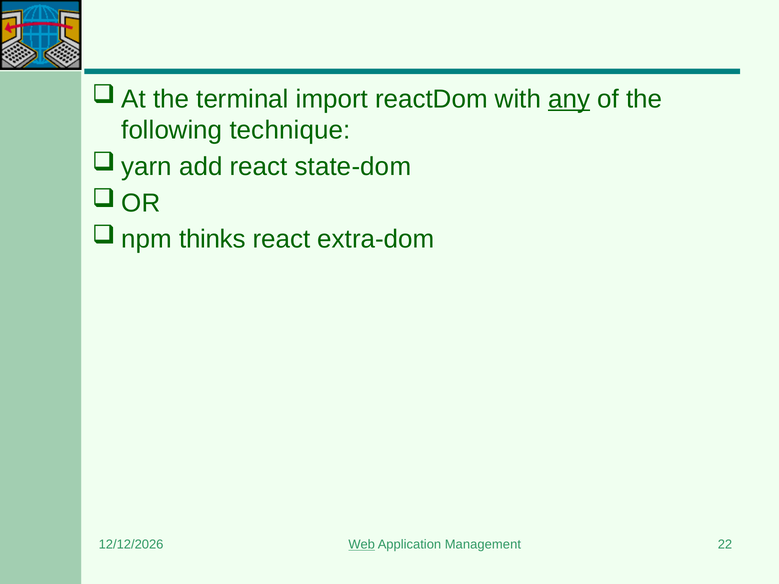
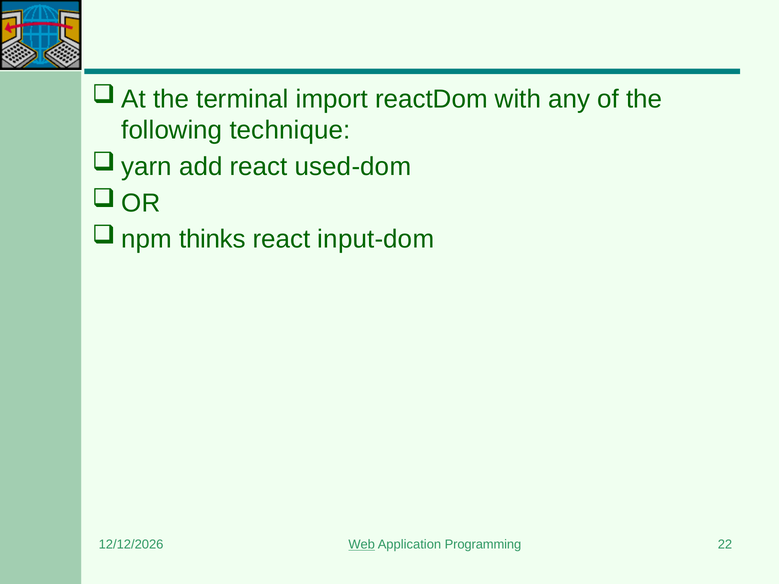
any underline: present -> none (569, 99)
state-dom: state-dom -> used-dom (353, 167)
extra-dom: extra-dom -> input-dom (376, 239)
Management: Management -> Programming (483, 545)
